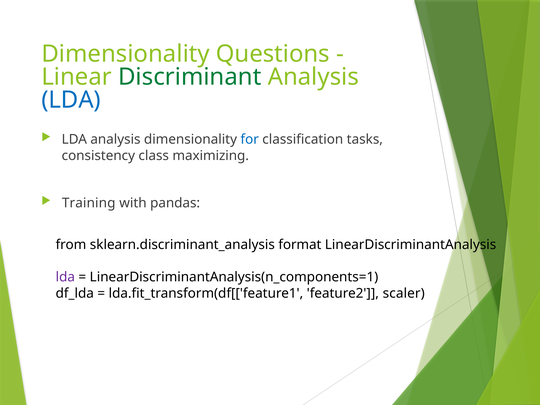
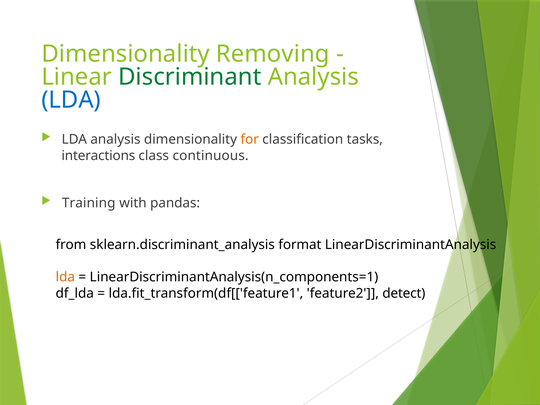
Questions: Questions -> Removing (273, 54)
for colour: blue -> orange (250, 139)
consistency: consistency -> interactions (98, 156)
maximizing: maximizing -> continuous (211, 156)
lda colour: purple -> orange (65, 277)
scaler: scaler -> detect (404, 293)
